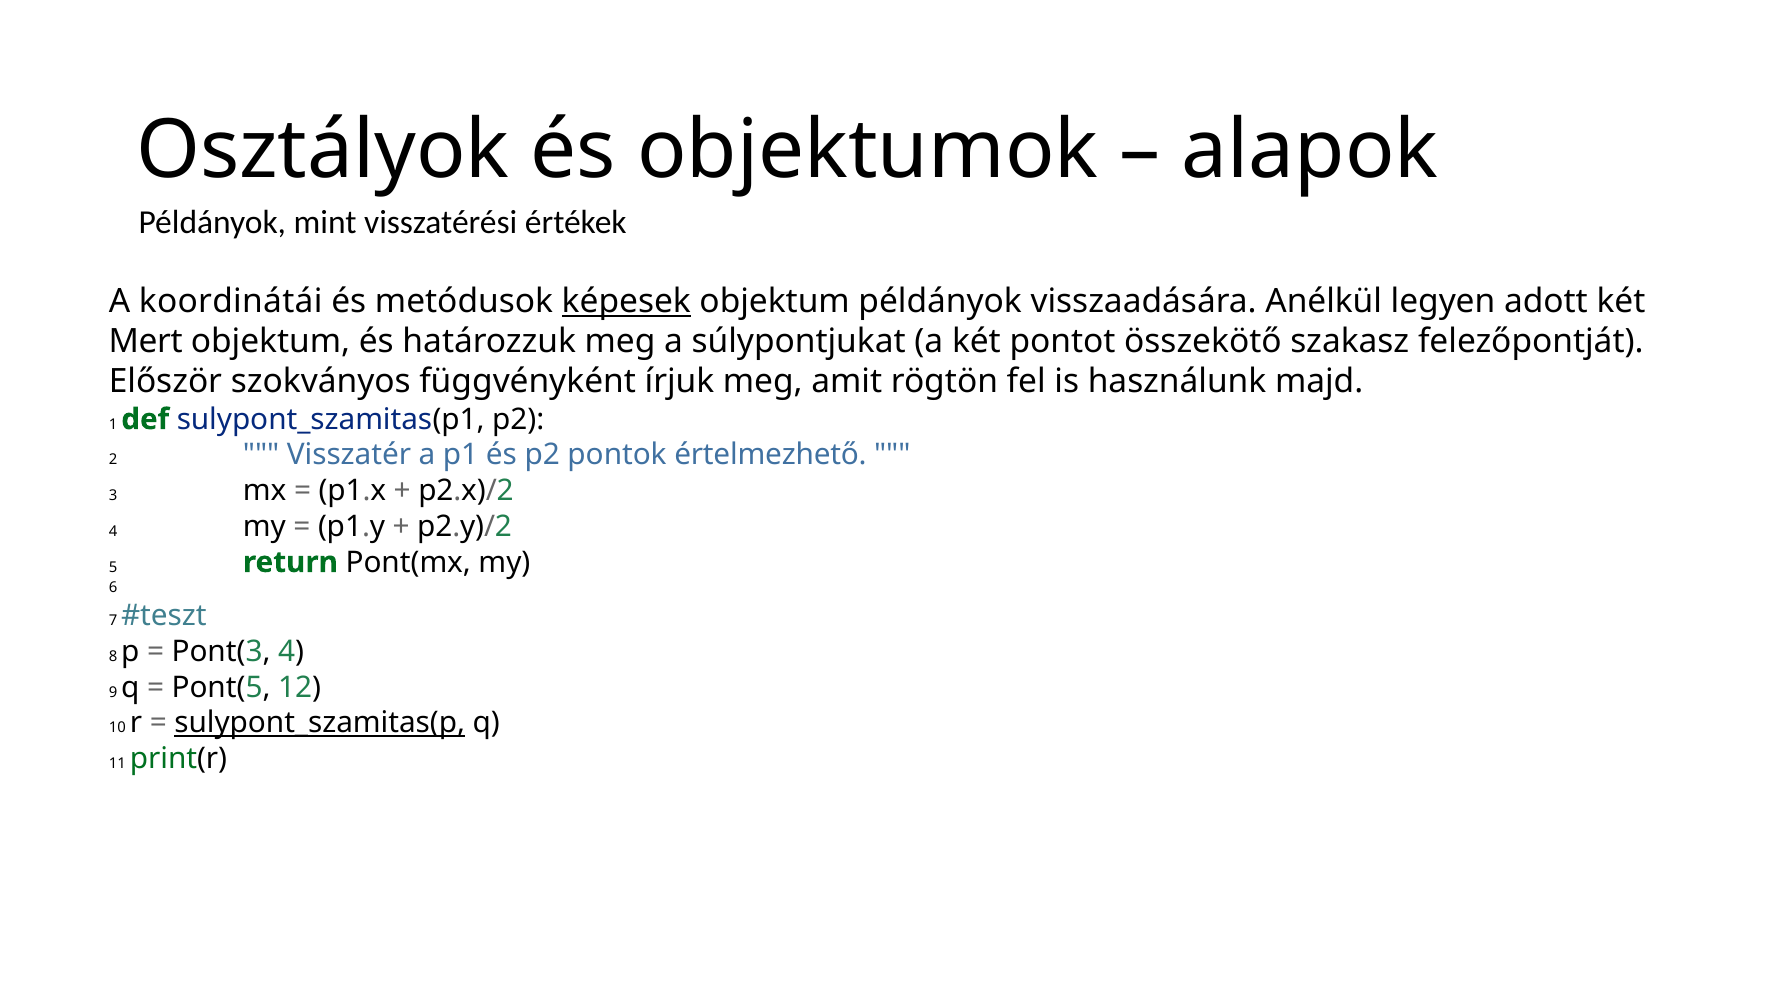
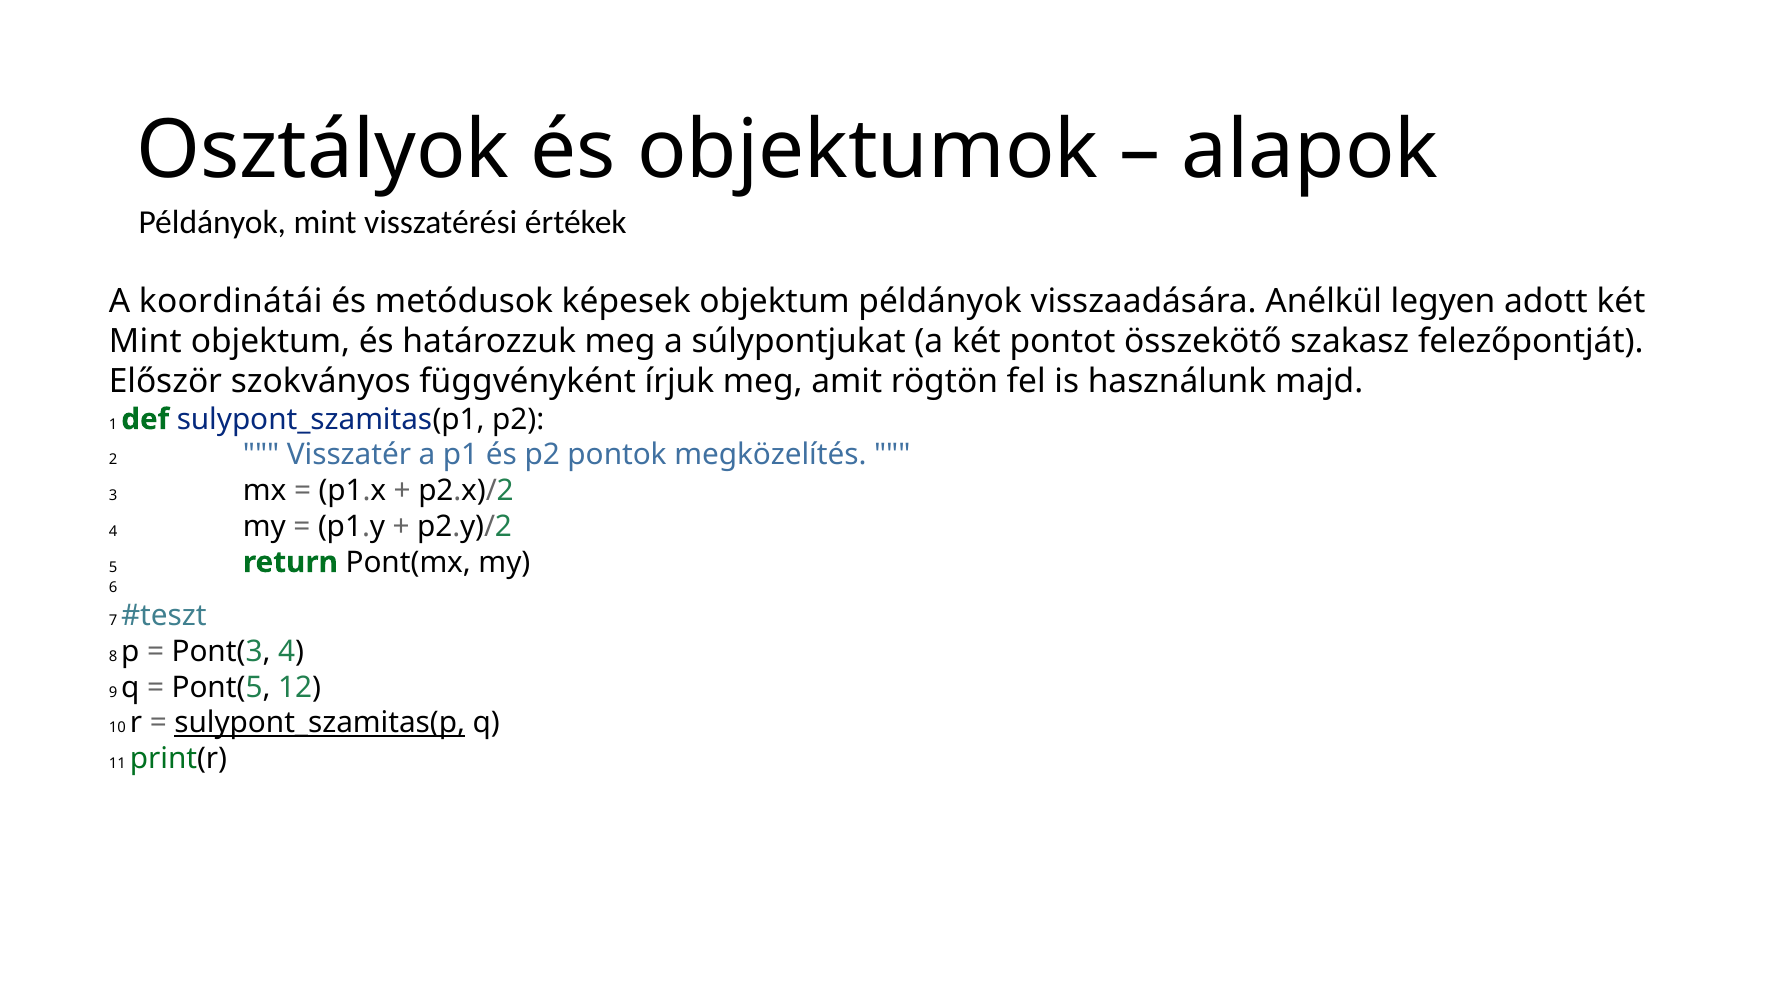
képesek underline: present -> none (626, 301)
Mert: Mert -> Mint (145, 342)
értelmezhető: értelmezhető -> megközelítés (770, 455)
